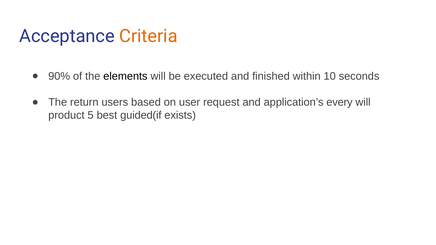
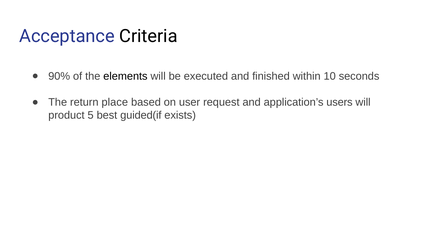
Criteria colour: orange -> black (148, 36)
users: users -> place (115, 102)
every: every -> users (340, 102)
